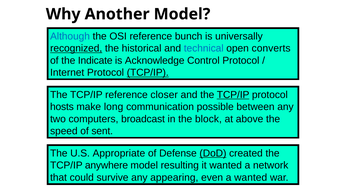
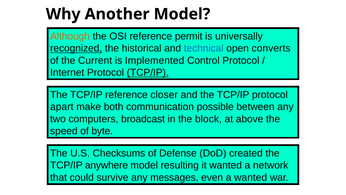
Although colour: blue -> orange (70, 36)
bunch: bunch -> permit (189, 36)
Indicate: Indicate -> Current (95, 60)
Acknowledge: Acknowledge -> Implemented (155, 60)
TCP/IP underline: present -> none (233, 95)
hosts: hosts -> apart (62, 107)
long: long -> both (114, 107)
sent: sent -> byte (102, 131)
Appropriate: Appropriate -> Checksums (119, 153)
DoD underline: present -> none (213, 153)
appearing: appearing -> messages (174, 177)
